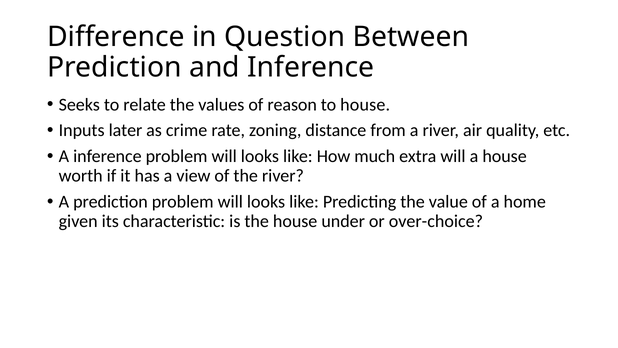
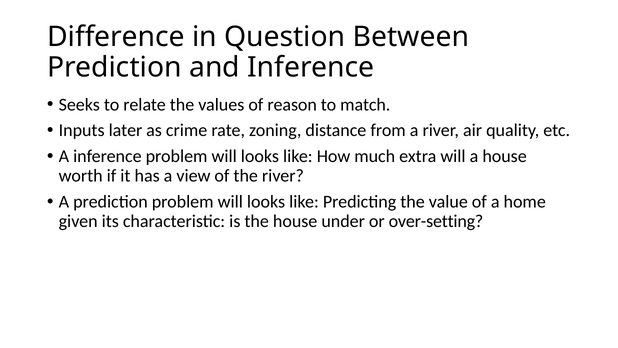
to house: house -> match (365, 104)
over-choice: over-choice -> over-setting (436, 221)
